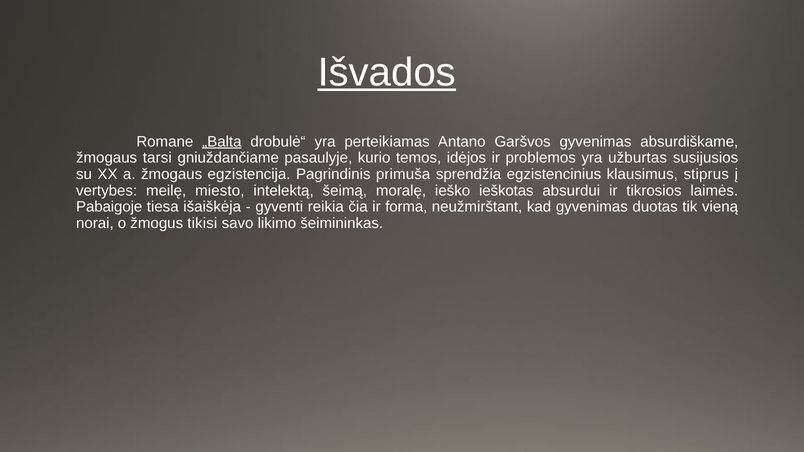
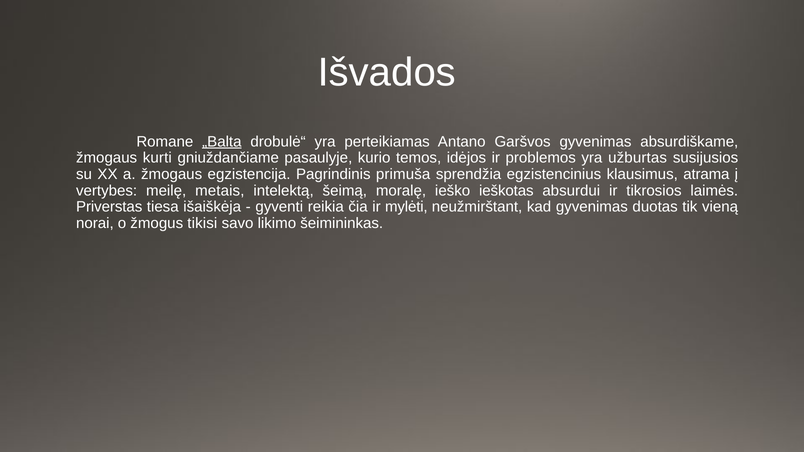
Išvados underline: present -> none (387, 72)
tarsi: tarsi -> kurti (157, 158)
stiprus: stiprus -> atrama (706, 174)
miesto: miesto -> metais (220, 191)
Pabaigoje: Pabaigoje -> Priverstas (109, 207)
forma: forma -> mylėti (406, 207)
